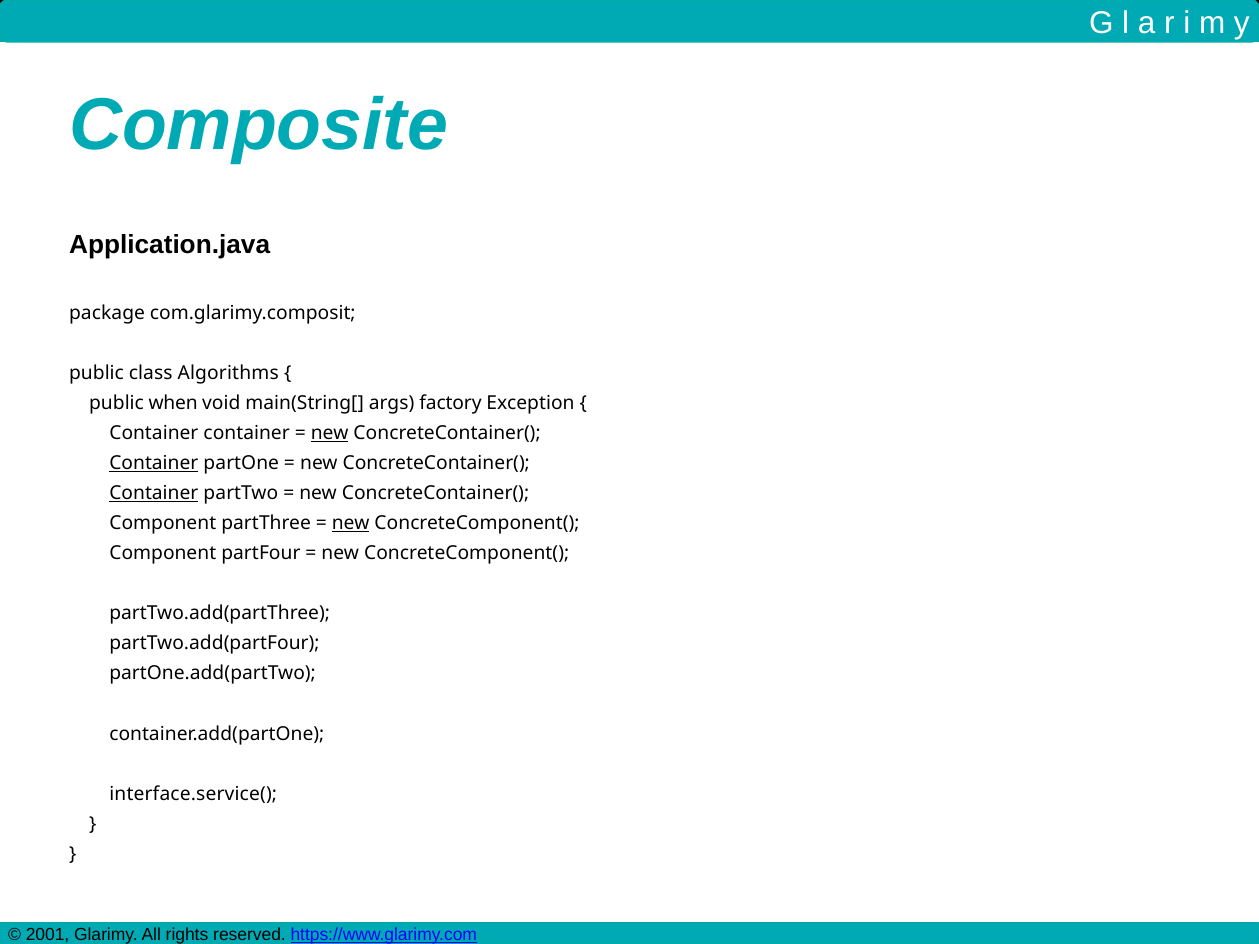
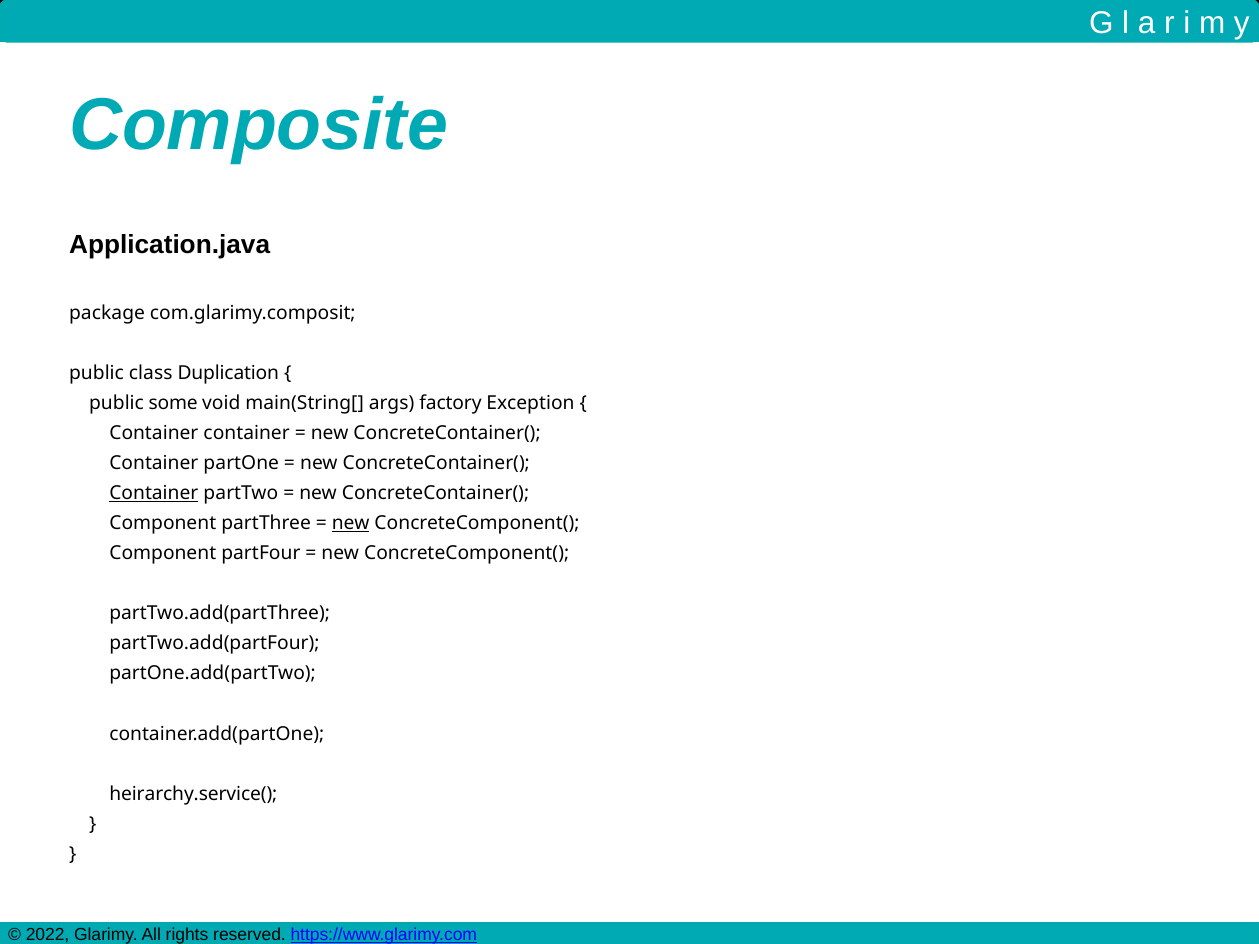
Algorithms: Algorithms -> Duplication (228, 373)
when: when -> some (173, 403)
new underline: present -> none (330, 433)
Container underline: present -> none (154, 463)
interface.service(: interface.service( -> heirarchy.service( (193, 794)
2001: 2001 -> 2022 (48, 935)
